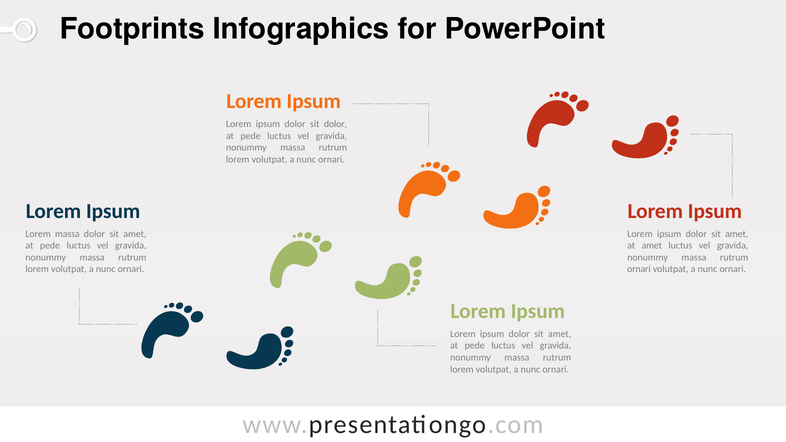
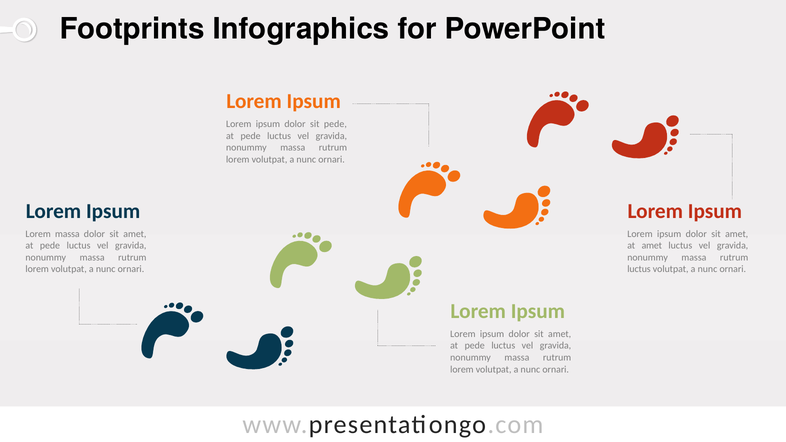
sit dolor: dolor -> pede (335, 124)
ornari: ornari -> luctus (639, 269)
